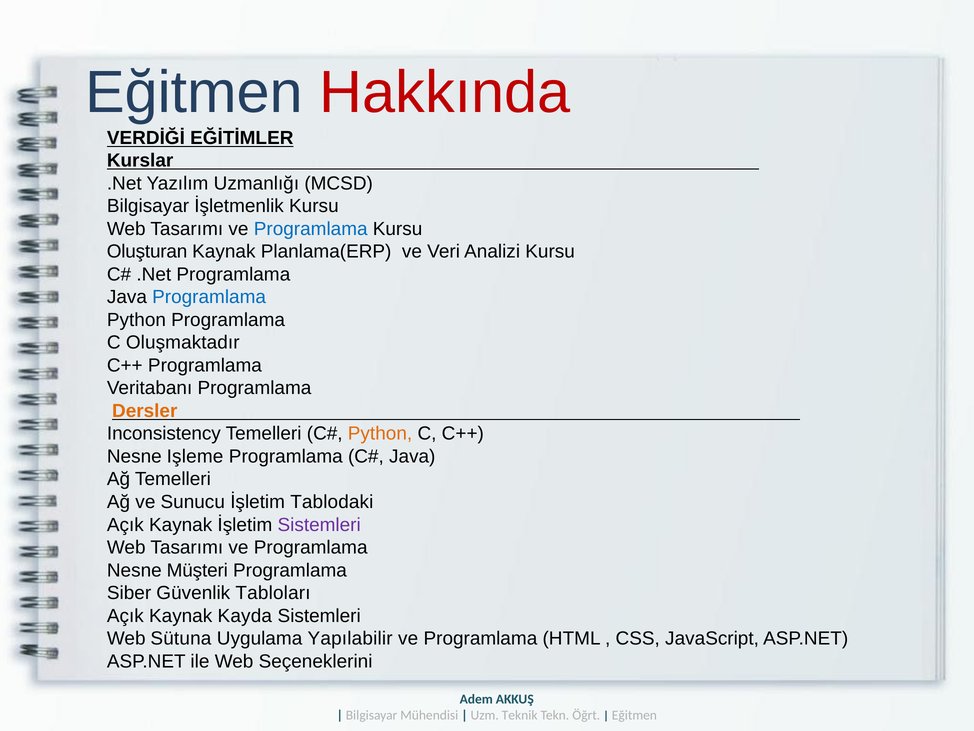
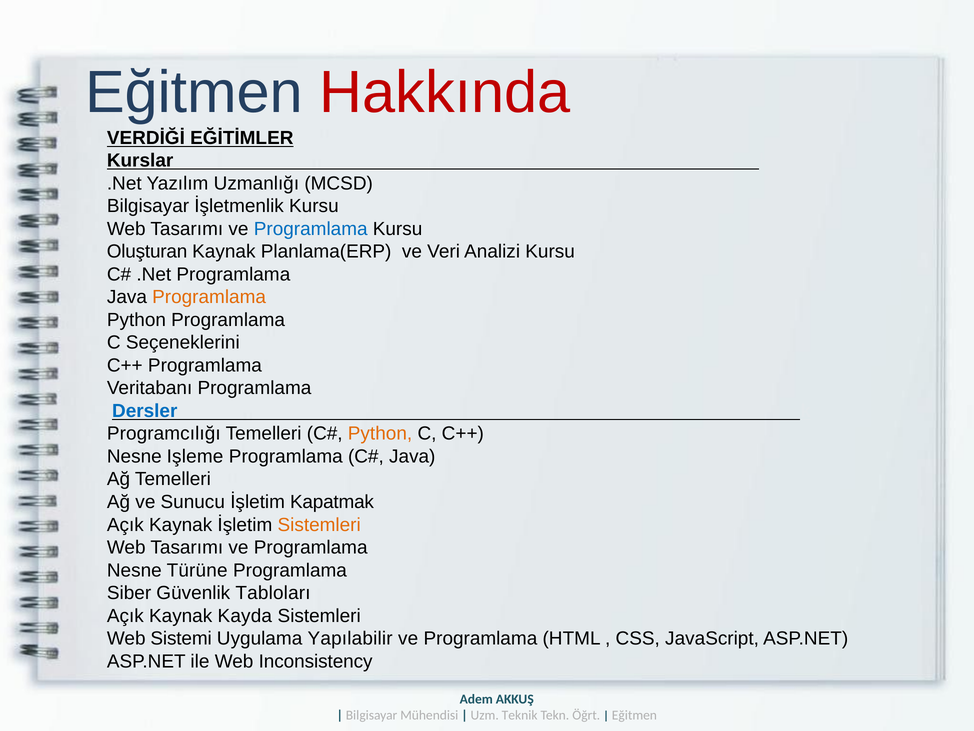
Programlama colour: blue -> orange (209, 297)
Oluşmaktadır: Oluşmaktadır -> Seçeneklerini (183, 342)
Dersler colour: orange -> blue (145, 411)
Inconsistency: Inconsistency -> Programcılığı (164, 433)
Tablodaki: Tablodaki -> Kapatmak (332, 502)
Sistemleri colour: purple -> orange (319, 524)
Müşteri: Müşteri -> Türüne (197, 570)
Sütuna: Sütuna -> Sistemi (181, 638)
Seçeneklerini: Seçeneklerini -> Inconsistency (316, 661)
